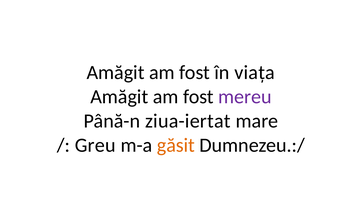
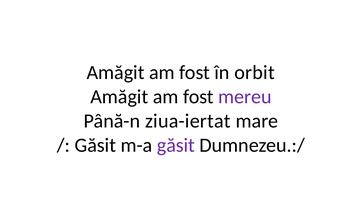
viața: viața -> orbit (255, 72)
Greu: Greu -> Găsit (95, 145)
găsit colour: orange -> purple (176, 145)
